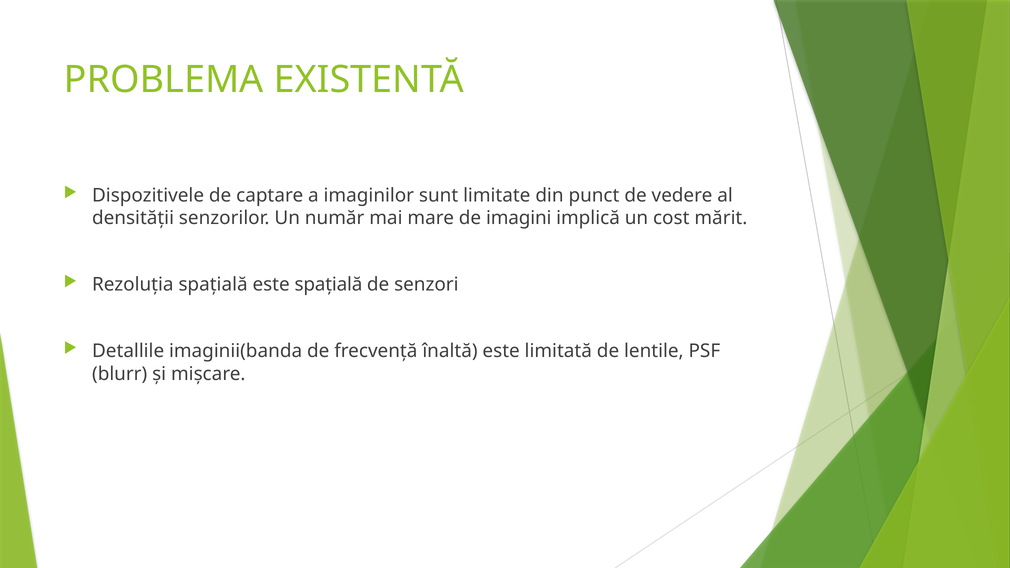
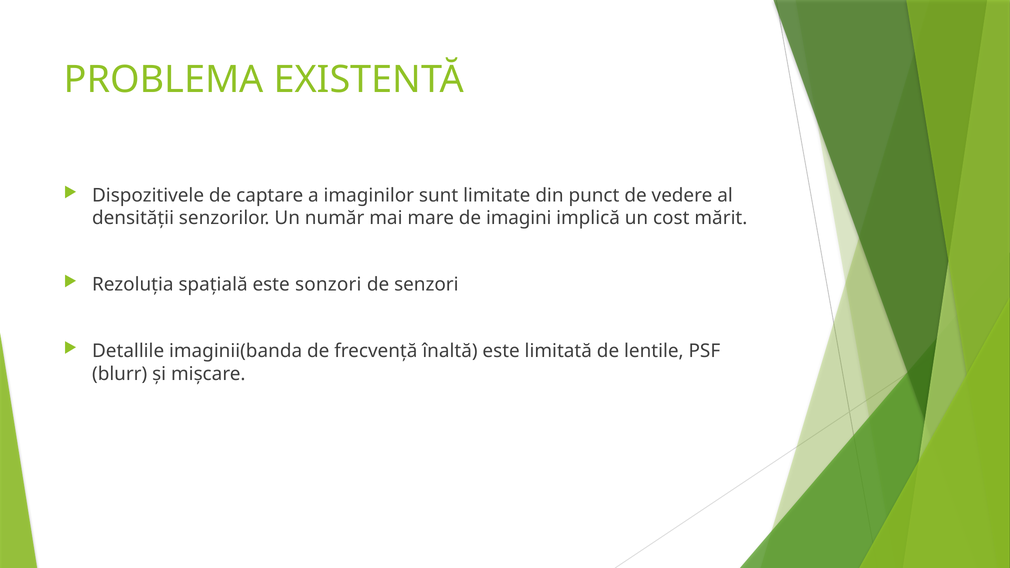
este spațială: spațială -> sonzori (328, 285)
